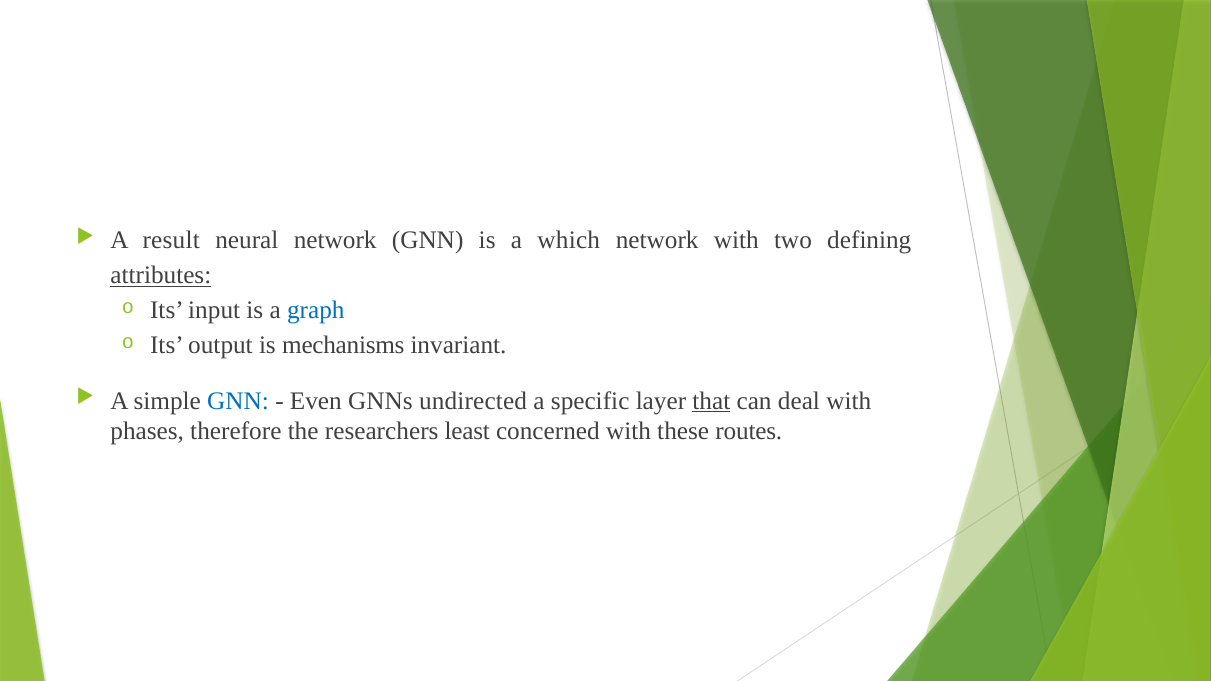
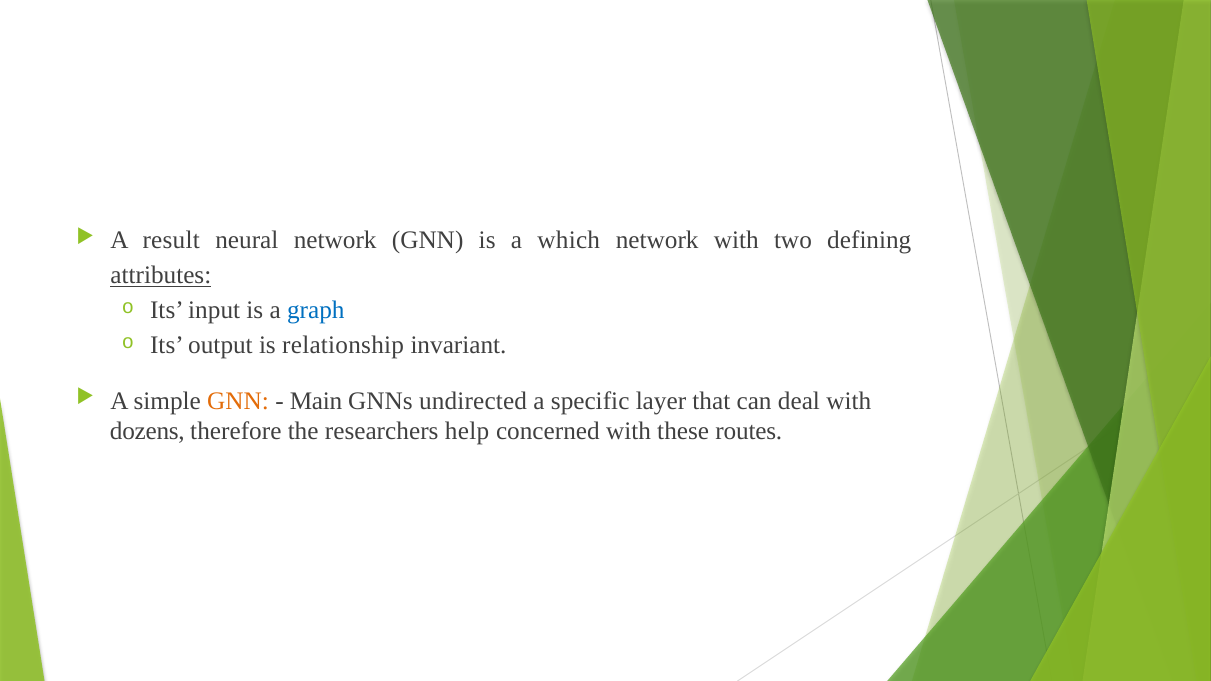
mechanisms: mechanisms -> relationship (343, 345)
GNN colour: blue -> orange (238, 401)
Even: Even -> Main (316, 401)
that underline: present -> none (711, 401)
phases: phases -> dozens (147, 431)
least: least -> help (467, 431)
